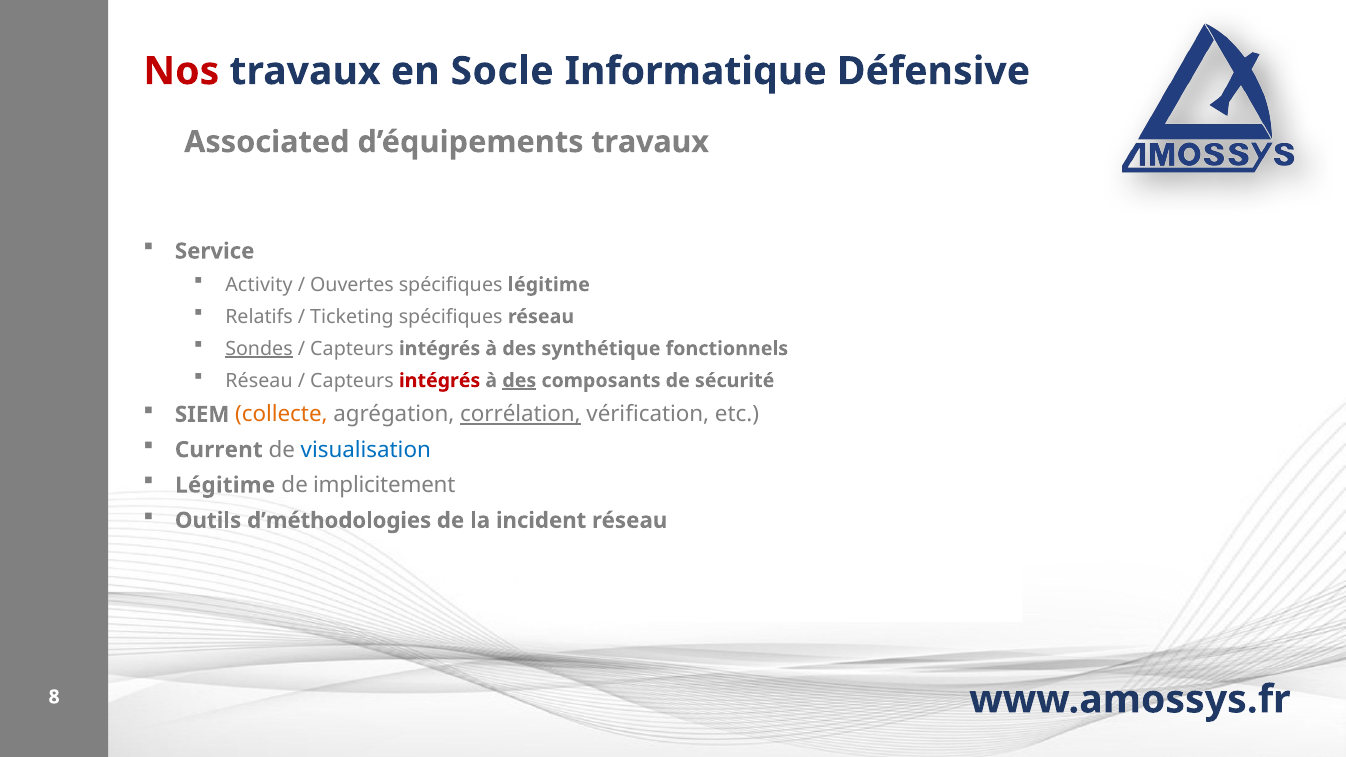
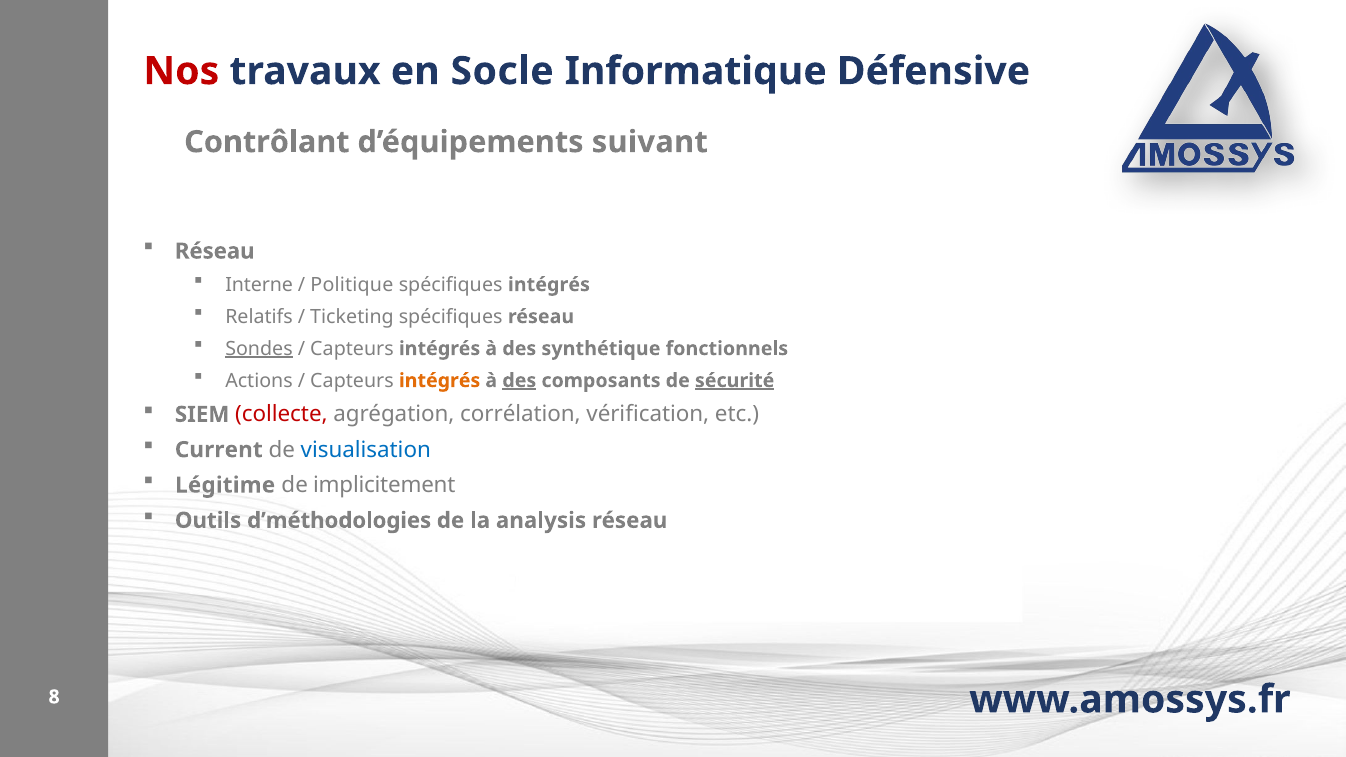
Associated: Associated -> Contrôlant (267, 142)
d’équipements travaux: travaux -> suivant (650, 142)
Service: Service -> Réseau (215, 251)
Activity: Activity -> Interne (259, 285)
Ouvertes: Ouvertes -> Politique (352, 285)
spécifiques légitime: légitime -> intégrés (549, 285)
Réseau: Réseau -> Actions (259, 381)
intégrés colour: red -> orange (440, 381)
sécurité underline: none -> present (735, 381)
collecte colour: orange -> red (281, 415)
corrélation underline: present -> none (520, 415)
incident: incident -> analysis (541, 521)
